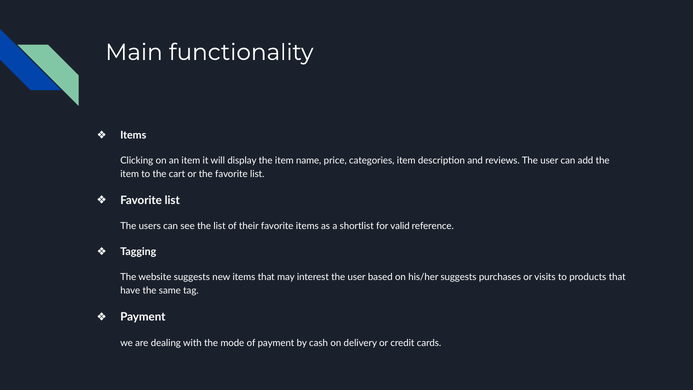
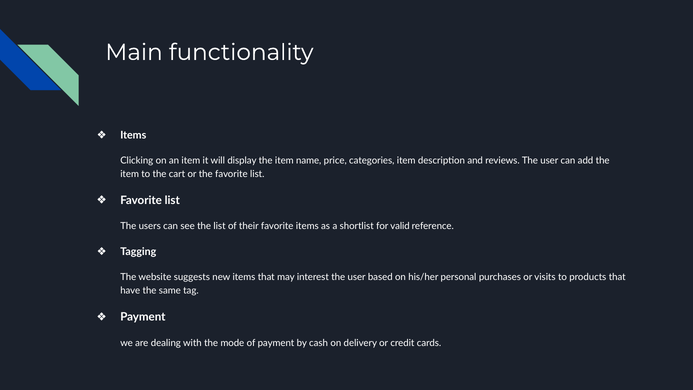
his/her suggests: suggests -> personal (458, 277)
